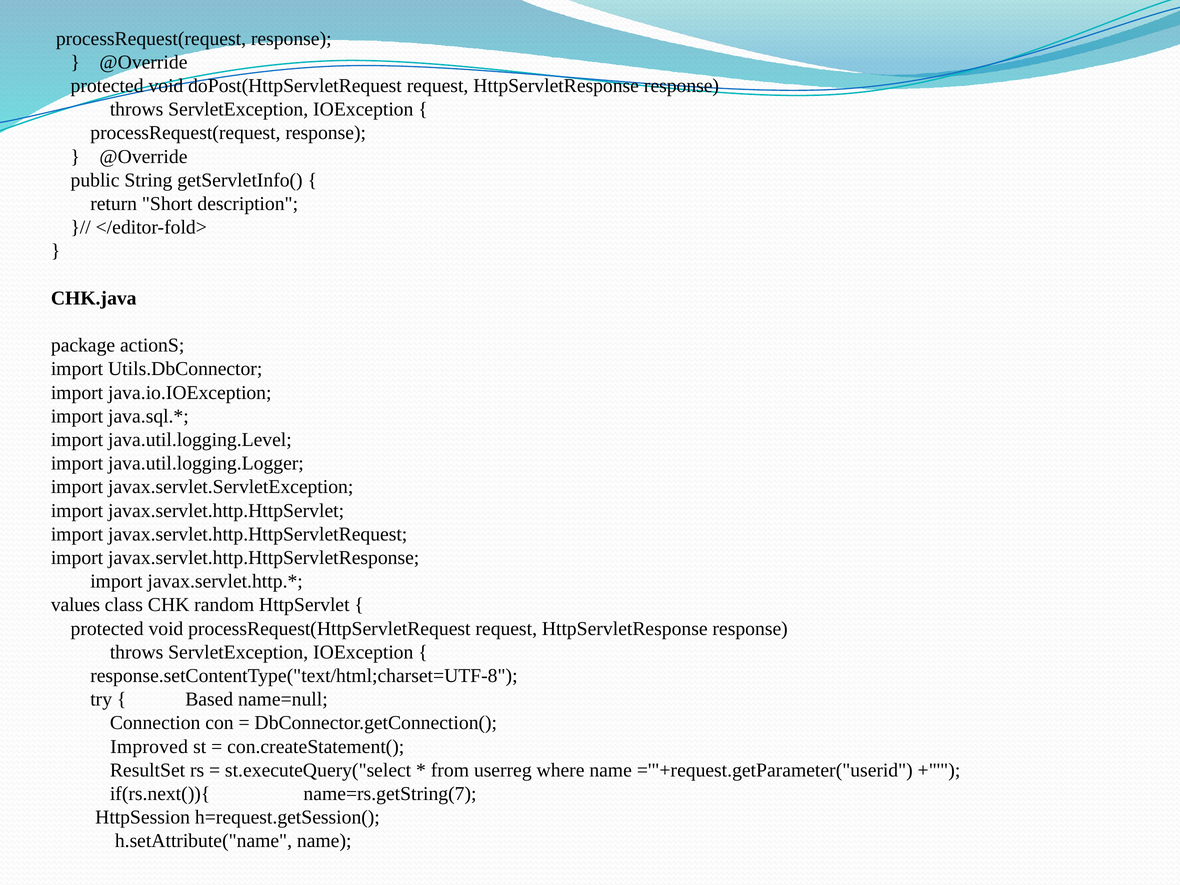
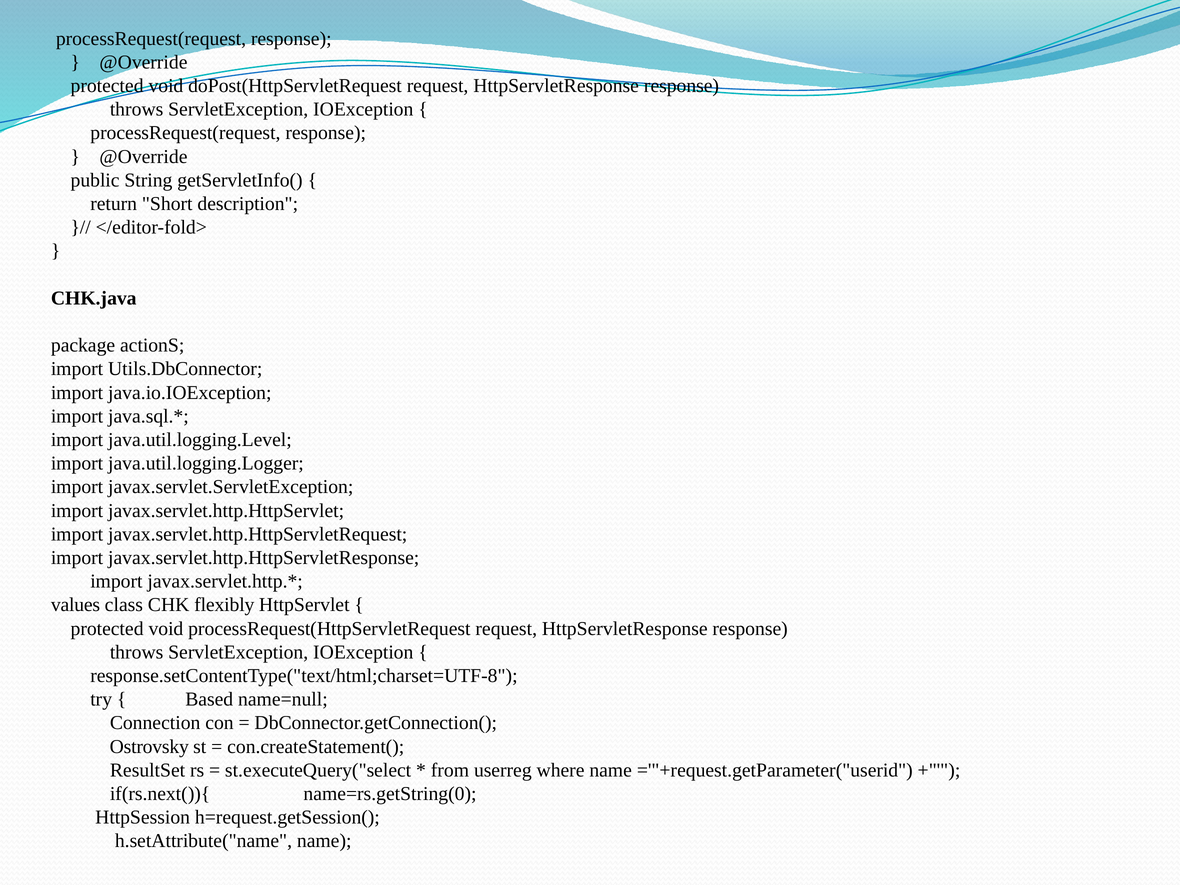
random: random -> flexibly (224, 605)
Improved: Improved -> Ostrovsky (149, 747)
name=rs.getString(7: name=rs.getString(7 -> name=rs.getString(0 (390, 794)
